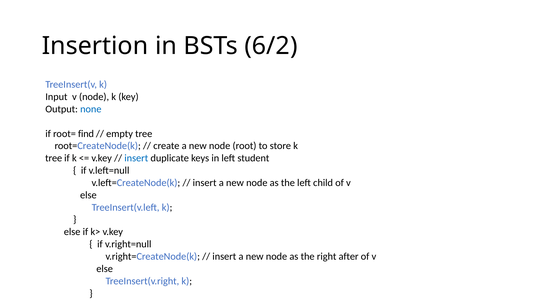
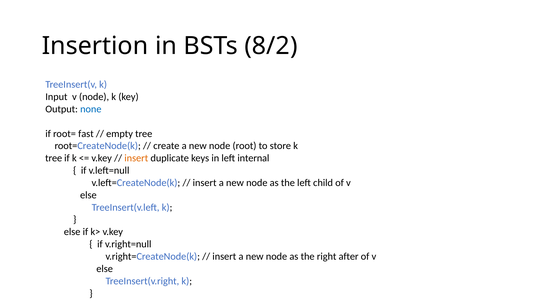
6/2: 6/2 -> 8/2 (271, 46)
find: find -> fast (86, 134)
insert colour: blue -> orange (136, 159)
student: student -> internal (253, 159)
